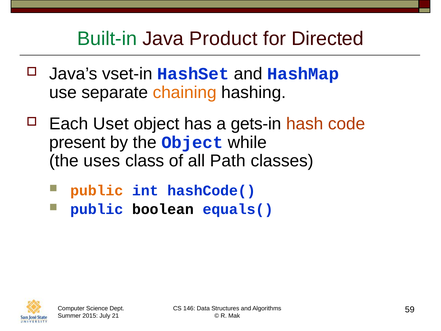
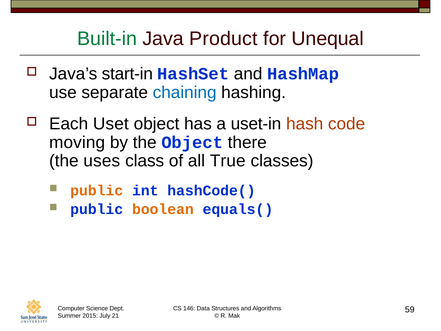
Directed: Directed -> Unequal (328, 39)
vset-in: vset-in -> start-in (127, 74)
chaining colour: orange -> blue (185, 92)
gets-in: gets-in -> uset-in (256, 124)
present: present -> moving (77, 142)
while: while -> there (247, 142)
Path: Path -> True (228, 161)
boolean colour: black -> orange (163, 209)
